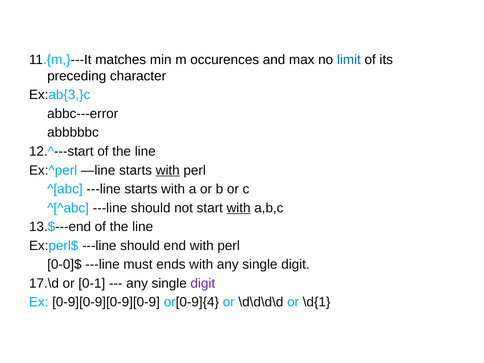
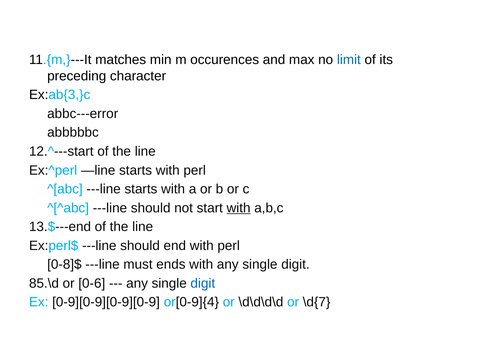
with underline: present -> none (168, 170)
0-0]$: 0-0]$ -> 0-8]$ (64, 264)
17.\d: 17.\d -> 85.\d (44, 283)
0-1: 0-1 -> 0-6 (92, 283)
digit colour: purple -> blue (203, 283)
\d{1: \d{1 -> \d{7 (317, 302)
